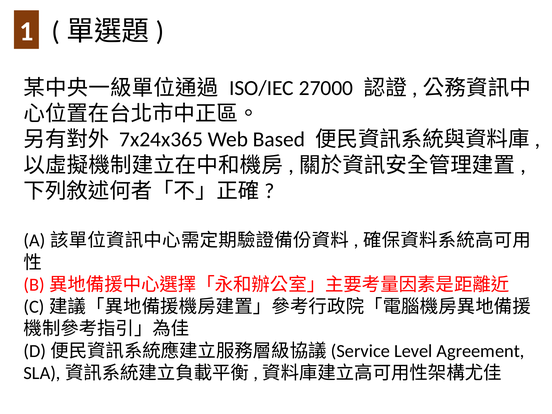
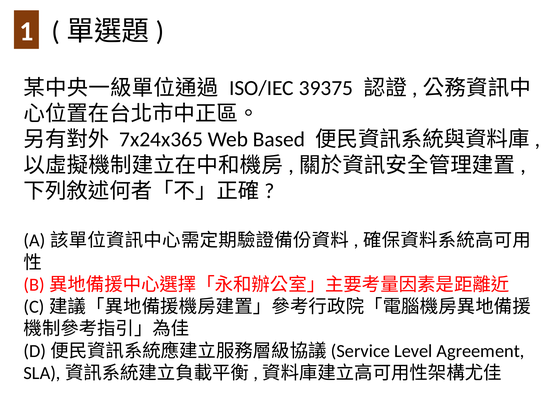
27000: 27000 -> 39375 (326, 88)
